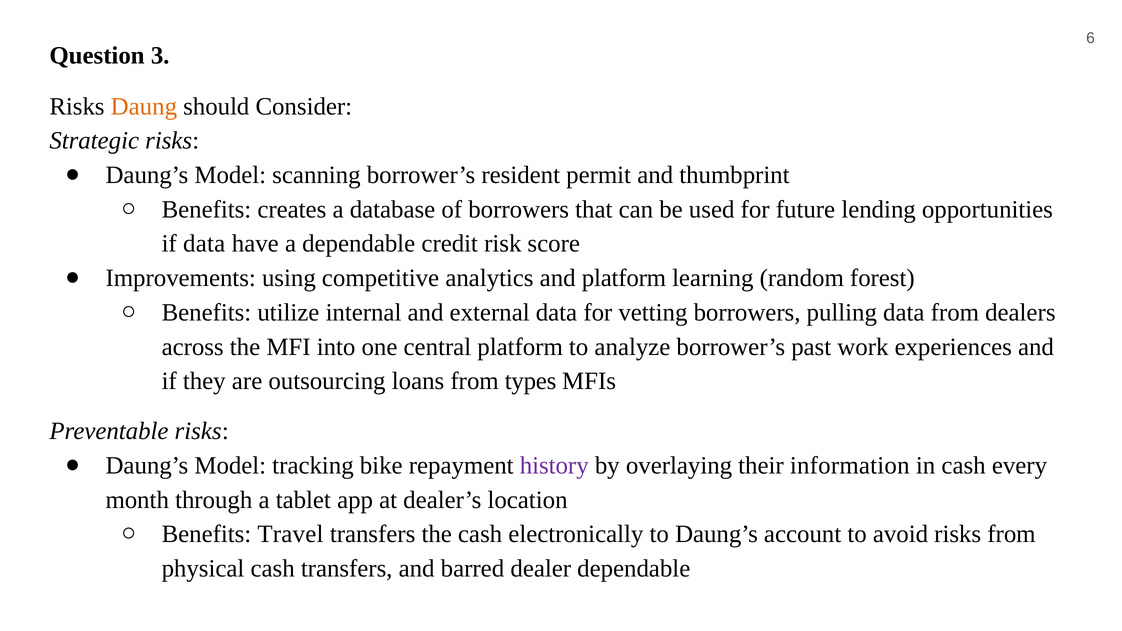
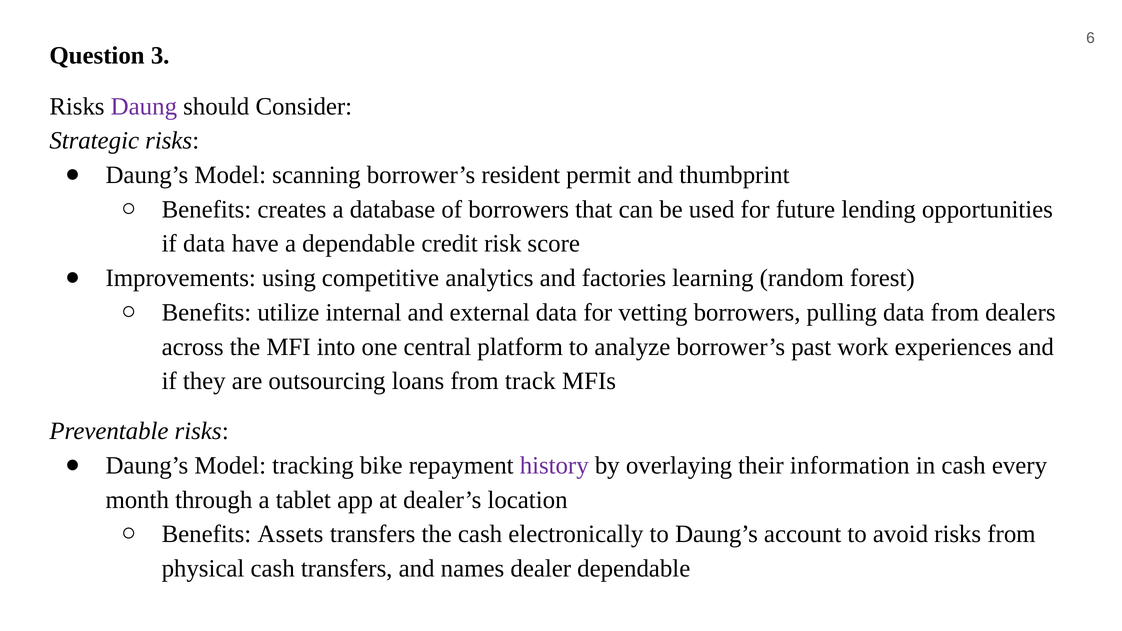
Daung colour: orange -> purple (144, 106)
and platform: platform -> factories (624, 278)
types: types -> track (530, 381)
Travel: Travel -> Assets (290, 534)
barred: barred -> names (472, 569)
